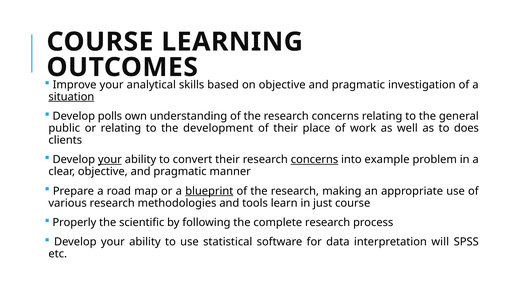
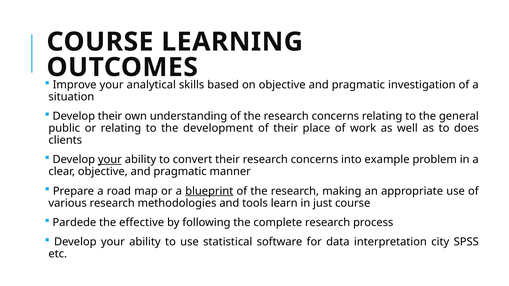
situation underline: present -> none (71, 97)
Develop polls: polls -> their (110, 116)
concerns underline: present -> none (314, 160)
Properly: Properly -> Pardede (74, 223)
scientific: scientific -> effective (142, 223)
will: will -> city (440, 242)
